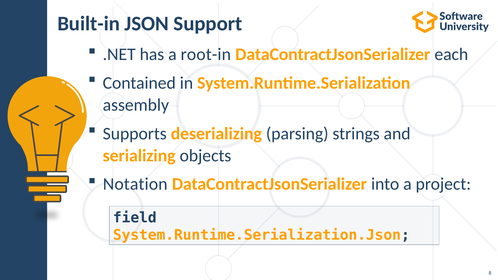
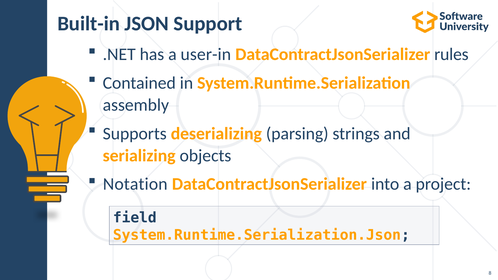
root-in: root-in -> user-in (206, 55)
each: each -> rules (451, 55)
